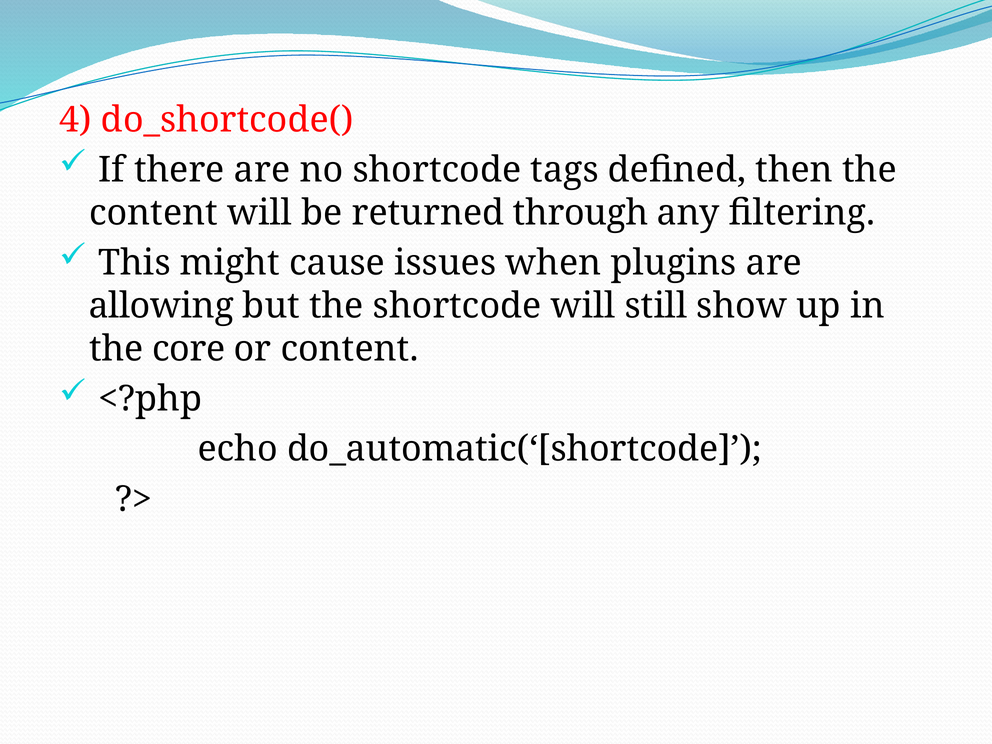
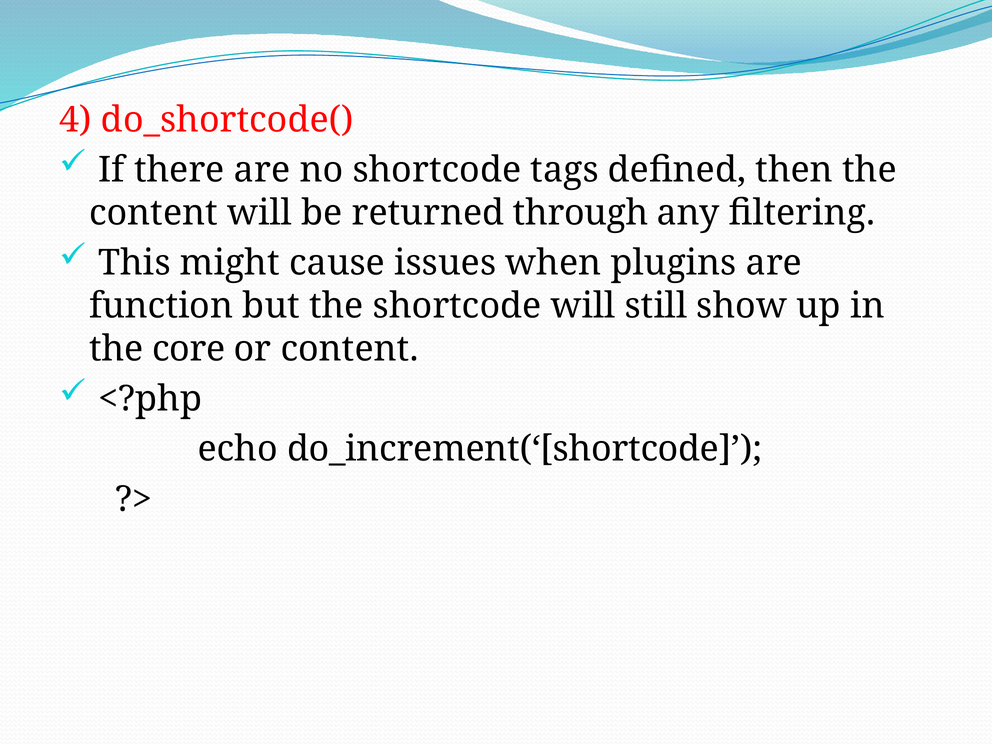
allowing: allowing -> function (161, 306)
do_automatic(‘[shortcode: do_automatic(‘[shortcode -> do_increment(‘[shortcode (525, 449)
